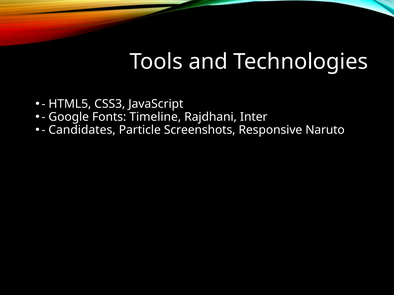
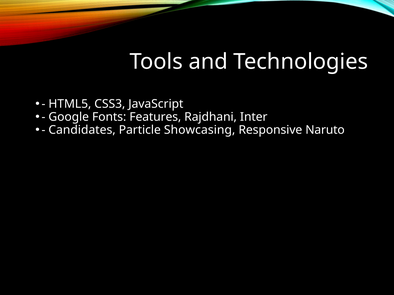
Timeline: Timeline -> Features (155, 117)
Screenshots: Screenshots -> Showcasing (200, 130)
